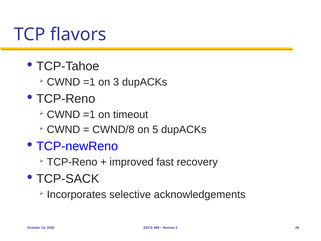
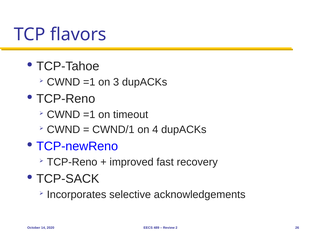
CWND/8: CWND/8 -> CWND/1 (113, 130)
5: 5 -> 4 (155, 130)
